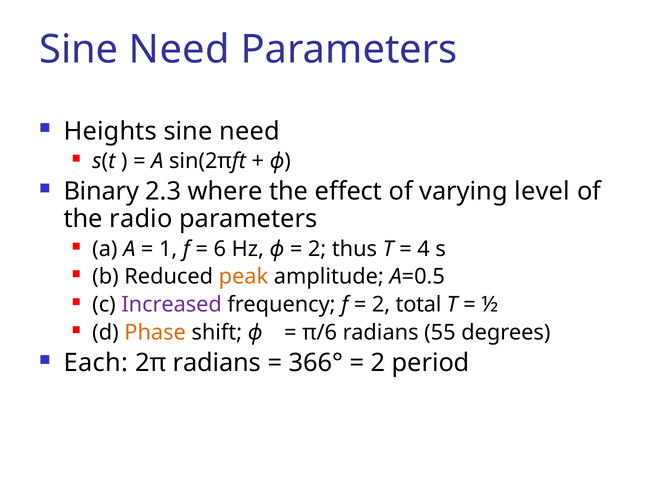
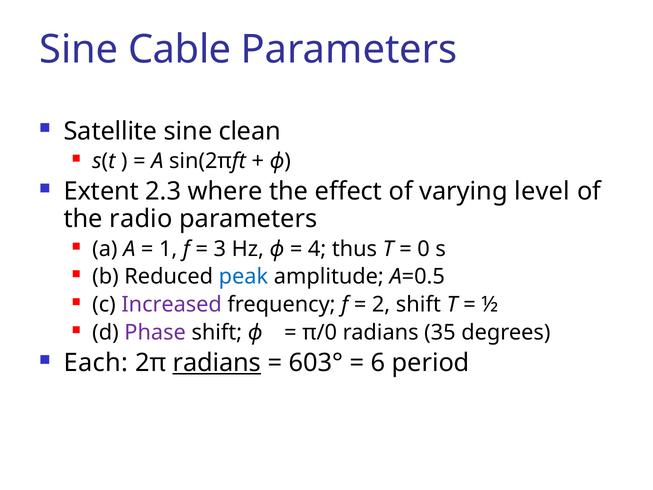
Need: Need -> Cable (180, 50)
Heights: Heights -> Satellite (110, 131)
need: need -> clean (250, 131)
Binary: Binary -> Extent (101, 191)
6: 6 -> 3 (220, 249)
2: 2 -> 4 (317, 249)
4: 4 -> 0 (424, 249)
peak colour: orange -> blue (243, 277)
2 total: total -> shift (418, 304)
Phase colour: orange -> purple (155, 332)
π/6: π/6 -> π/0 (320, 332)
55: 55 -> 35 (440, 332)
radians underline: none -> present (217, 363)
366°: 366° -> 603° (316, 363)
2: 2 -> 6 (378, 363)
